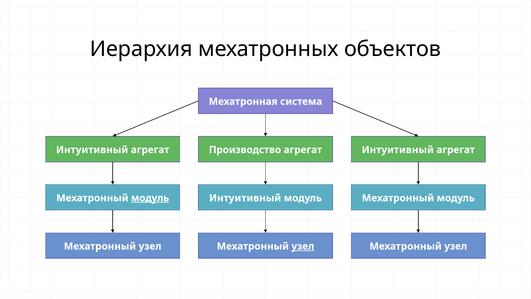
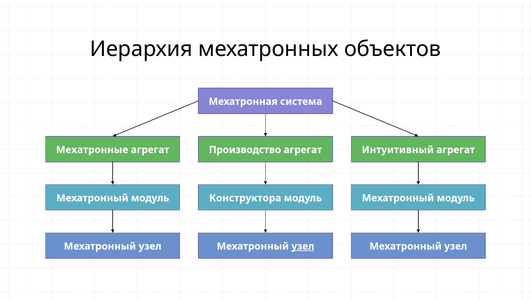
Интуитивный: Интуитивный -> Мехатронные (92, 150)
модуль underline: present -> none (150, 198)
Интуитивный: Интуитивный -> Конструктора (245, 198)
